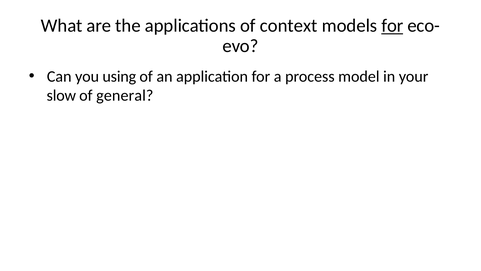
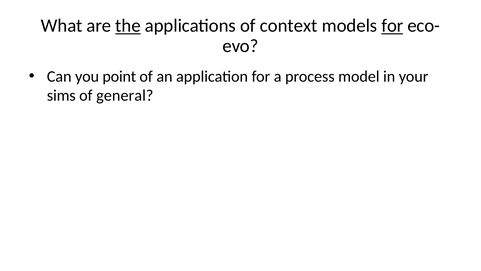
the underline: none -> present (128, 26)
using: using -> point (119, 76)
slow: slow -> sims (61, 96)
